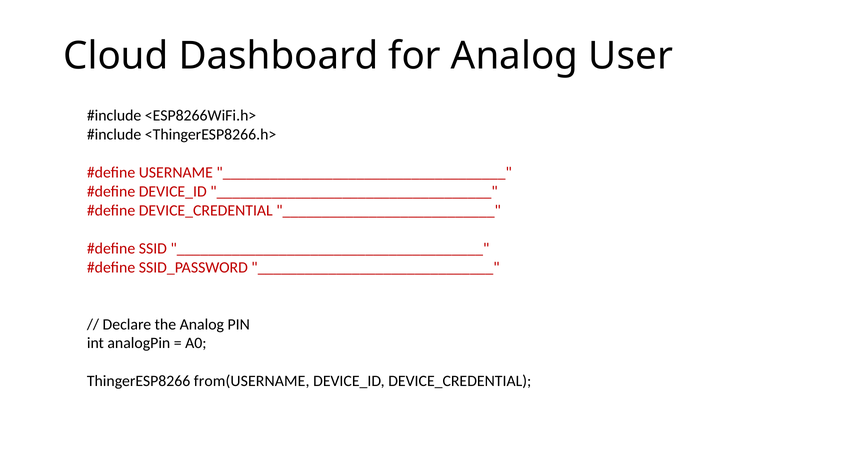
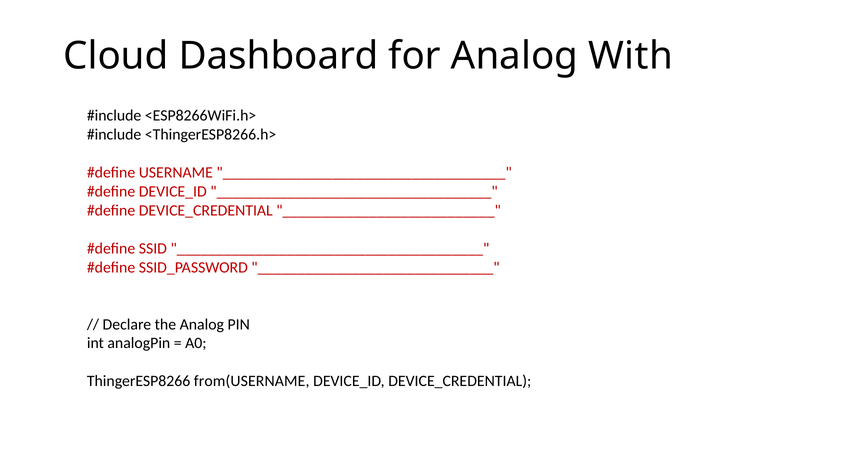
User: User -> With (631, 56)
